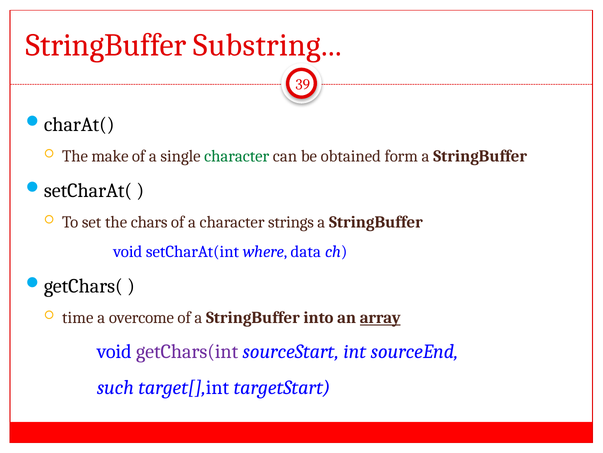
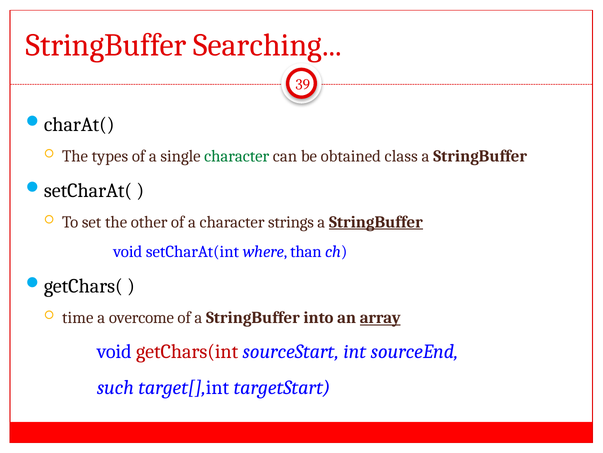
Substring: Substring -> Searching (268, 45)
make: make -> types (110, 156)
form: form -> class (401, 156)
chars: chars -> other (149, 222)
StringBuffer underline: none -> present (376, 222)
data: data -> than (306, 251)
getChars(int colour: purple -> red (187, 351)
